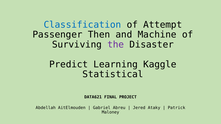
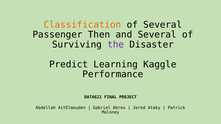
Classification colour: blue -> orange (82, 25)
of Attempt: Attempt -> Several (163, 25)
and Machine: Machine -> Several (157, 35)
Statistical: Statistical -> Performance (113, 74)
